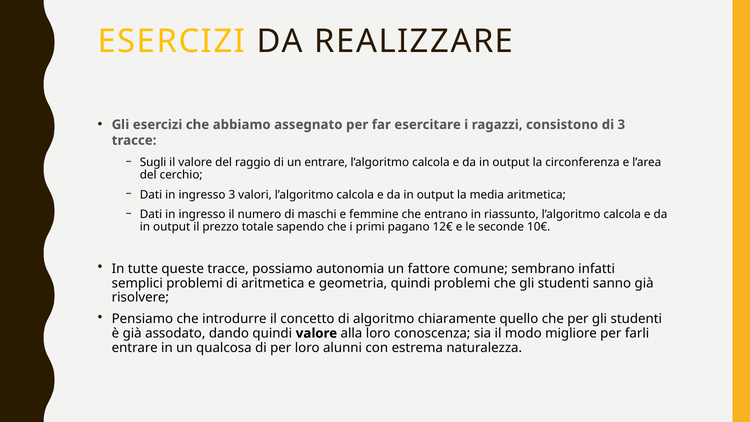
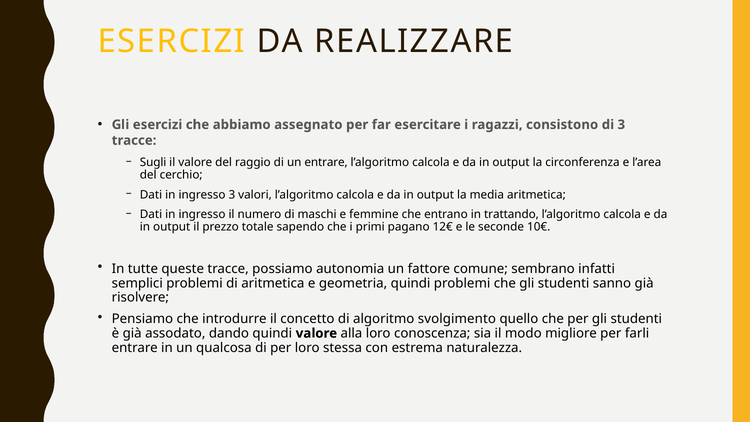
riassunto: riassunto -> trattando (511, 214)
chiaramente: chiaramente -> svolgimento (457, 319)
alunni: alunni -> stessa (343, 348)
